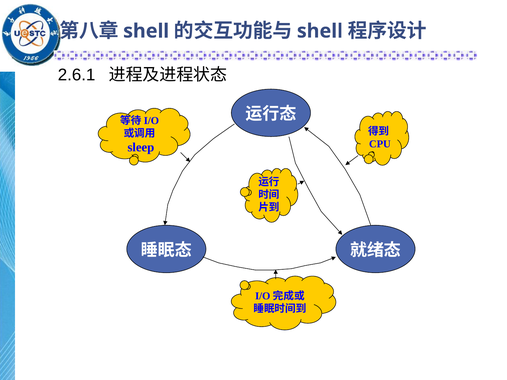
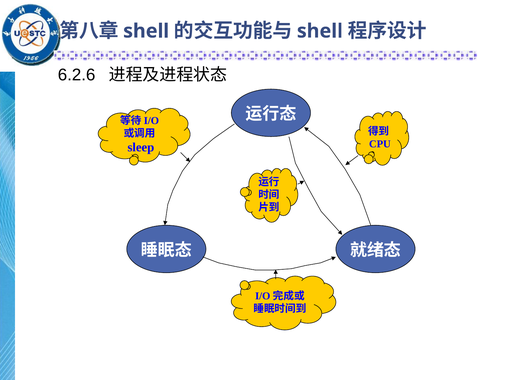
2.6.1: 2.6.1 -> 6.2.6 (77, 75)
